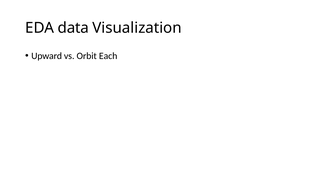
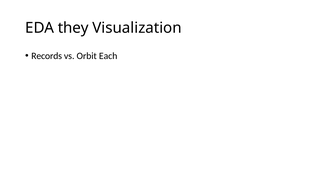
data: data -> they (73, 28)
Upward: Upward -> Records (47, 56)
